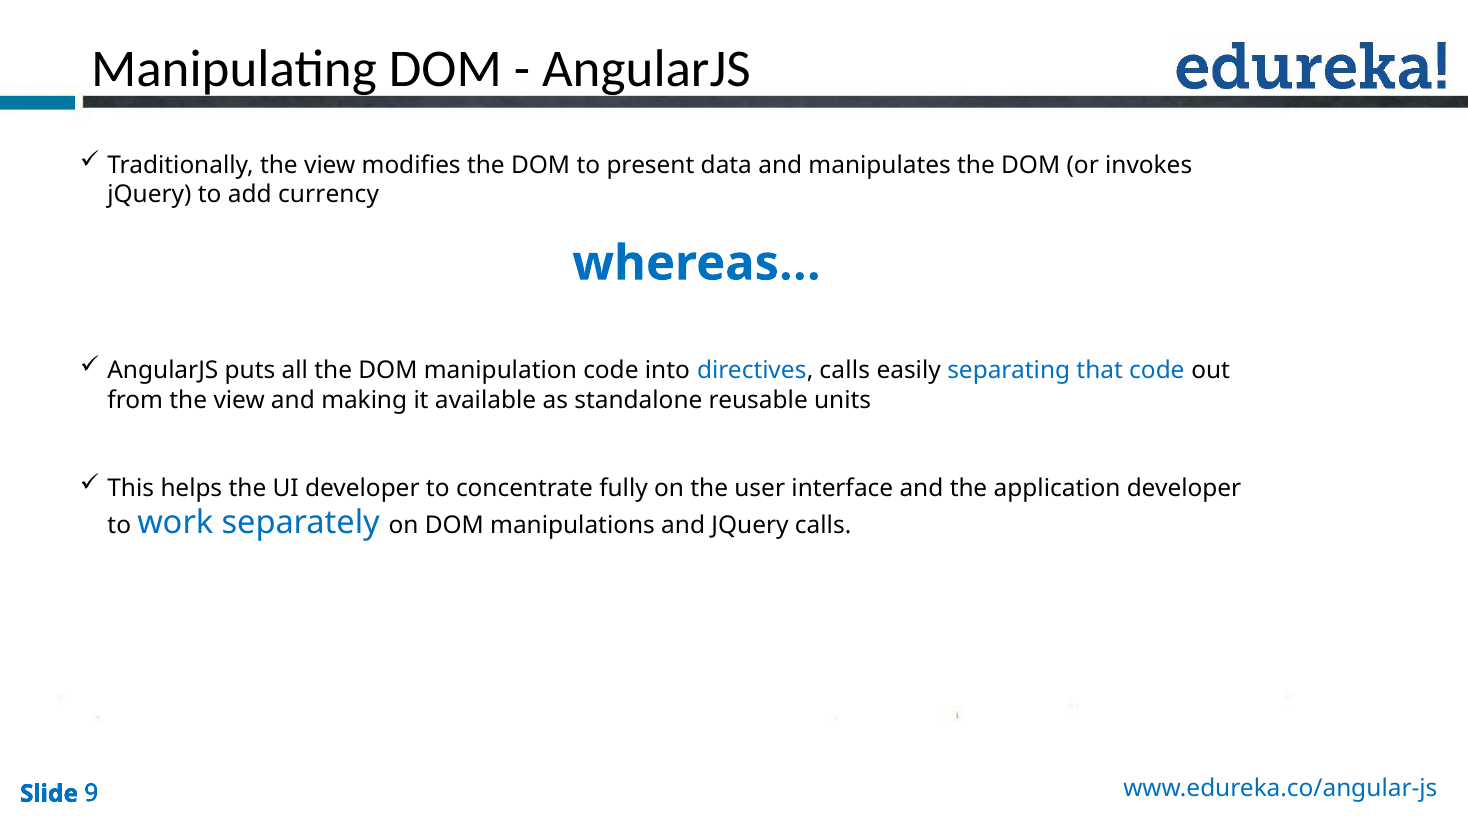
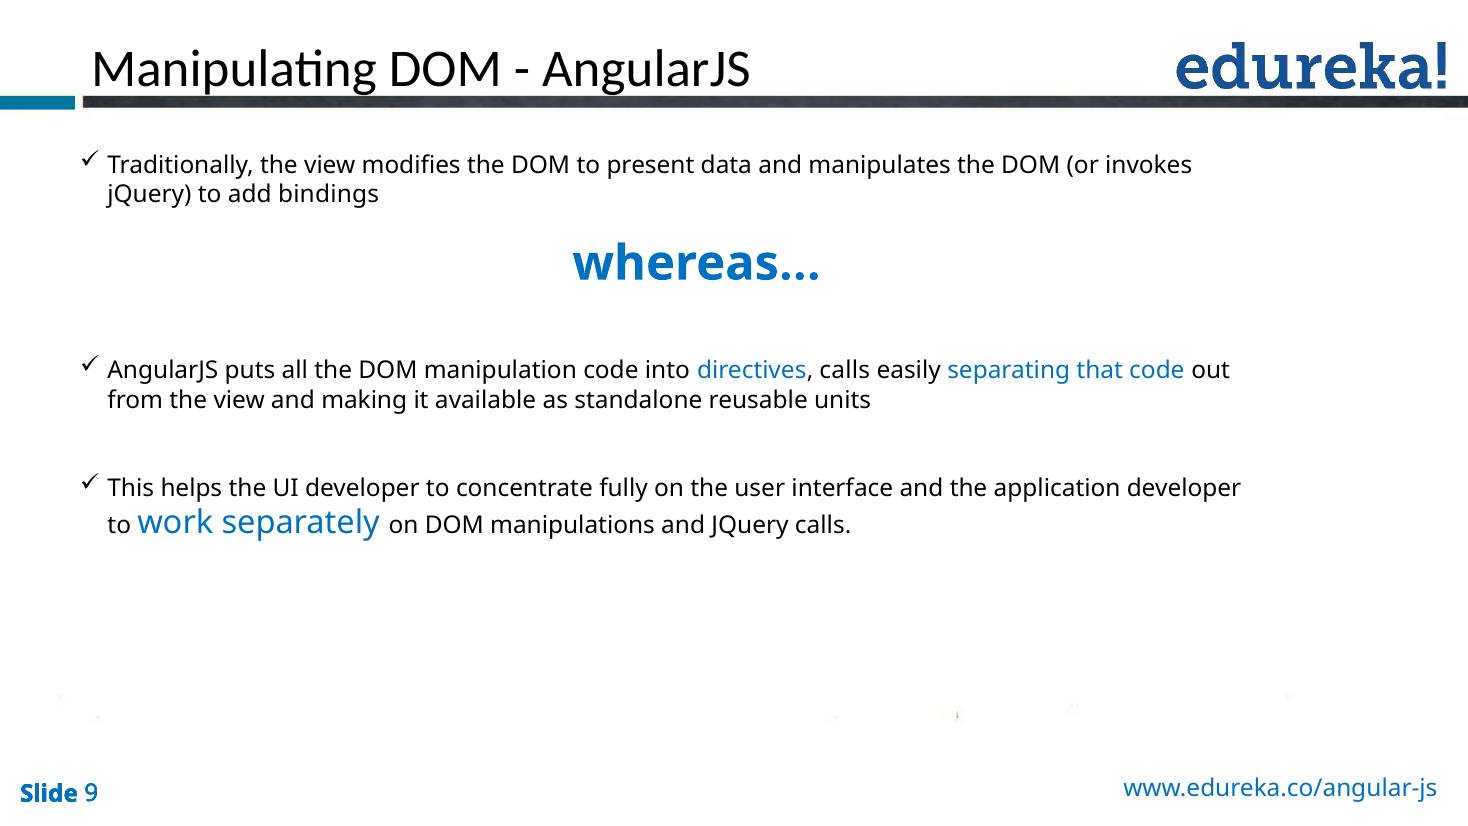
currency: currency -> bindings (329, 194)
